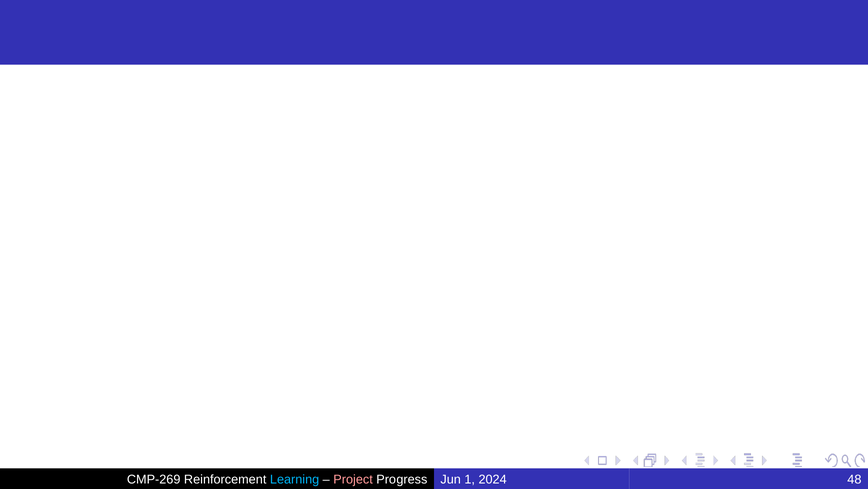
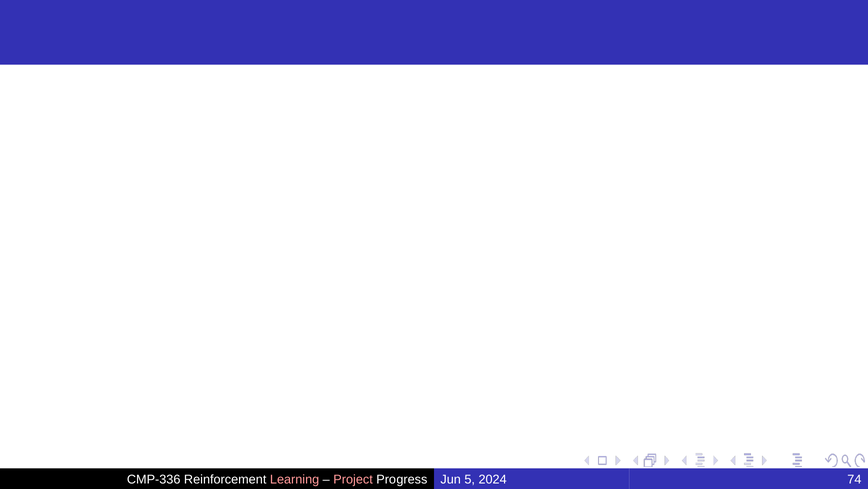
CMP-269: CMP-269 -> CMP-336 (154, 479)
Learning colour: light blue -> pink (295, 479)
1: 1 -> 5 (470, 479)
48: 48 -> 74 (854, 479)
